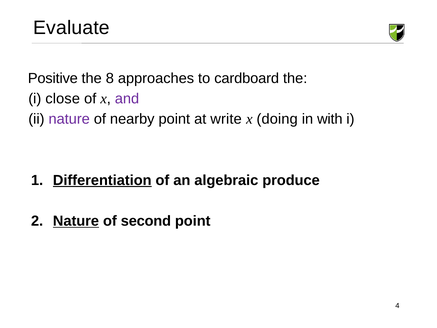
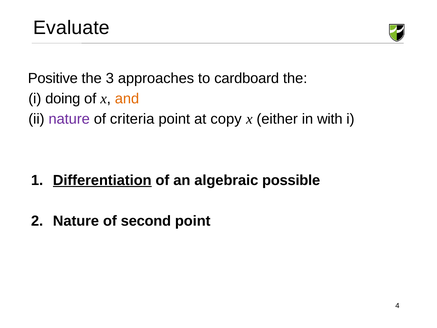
8: 8 -> 3 (110, 78)
close: close -> doing (63, 99)
and colour: purple -> orange (127, 99)
nearby: nearby -> criteria (132, 119)
write: write -> copy (226, 119)
doing: doing -> either (277, 119)
produce: produce -> possible (291, 180)
Nature underline: present -> none (76, 221)
